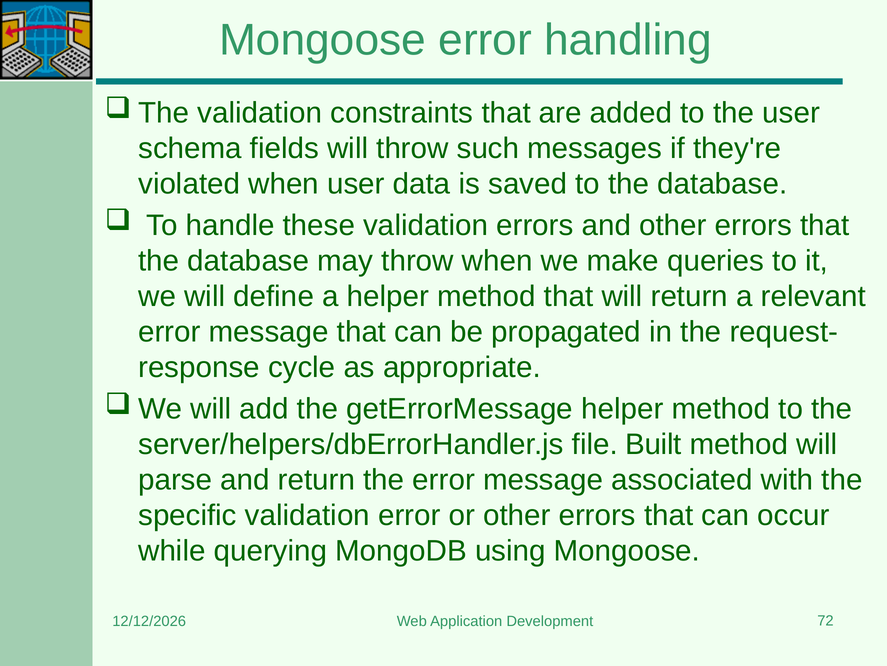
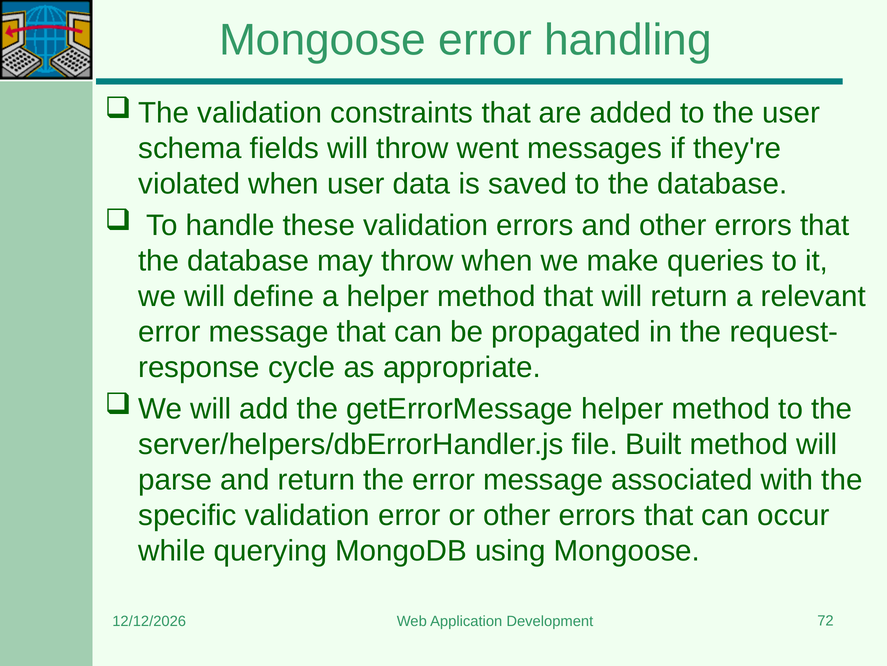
such: such -> went (488, 148)
